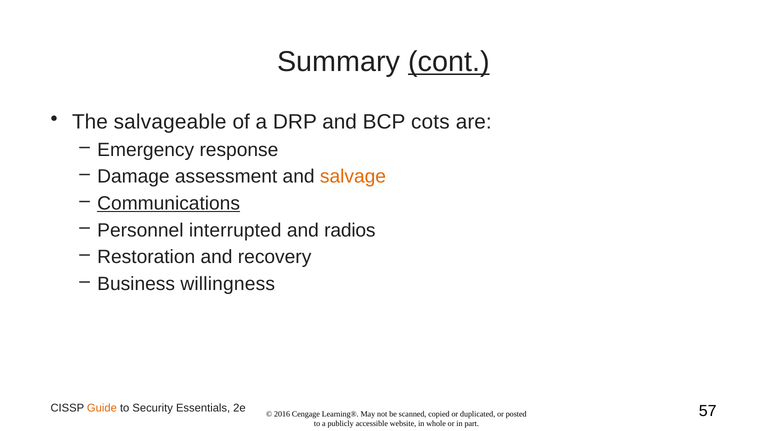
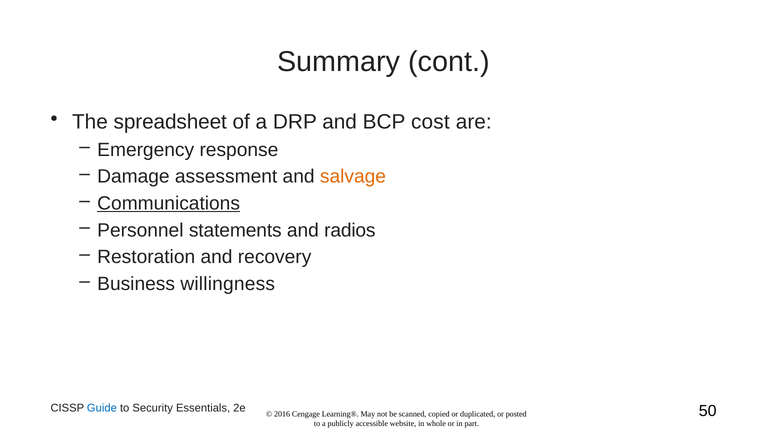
cont underline: present -> none (449, 62)
salvageable: salvageable -> spreadsheet (170, 122)
cots: cots -> cost (430, 122)
interrupted: interrupted -> statements (235, 230)
Guide colour: orange -> blue (102, 408)
57: 57 -> 50 (708, 411)
